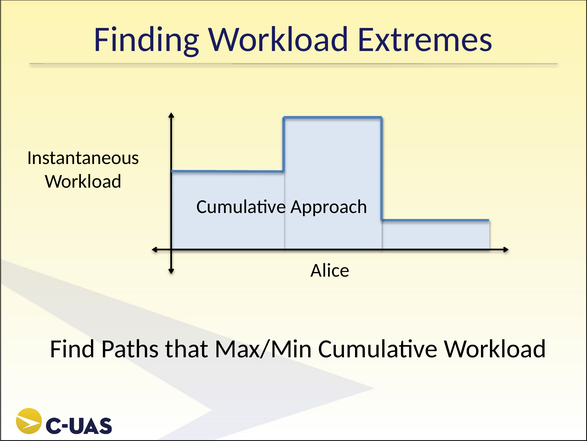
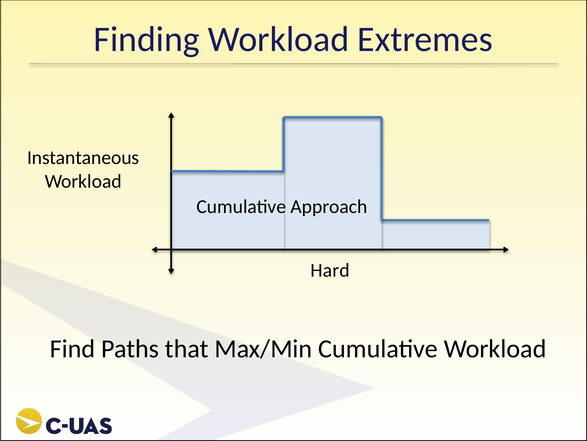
Alice: Alice -> Hard (330, 270)
